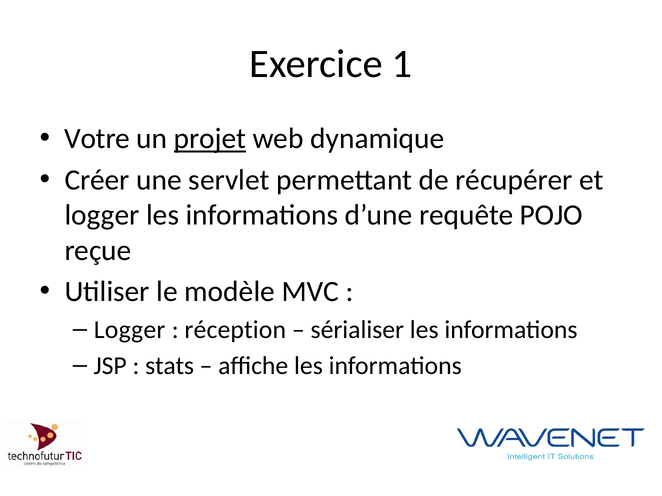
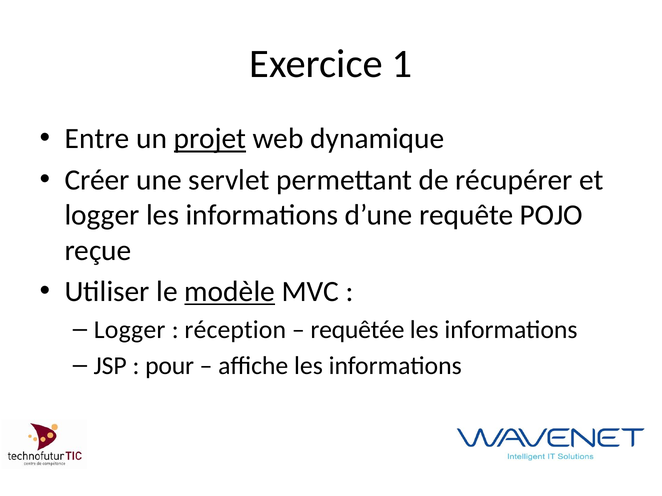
Votre: Votre -> Entre (97, 139)
modèle underline: none -> present (230, 292)
sérialiser: sérialiser -> requêtée (357, 330)
stats: stats -> pour (170, 366)
